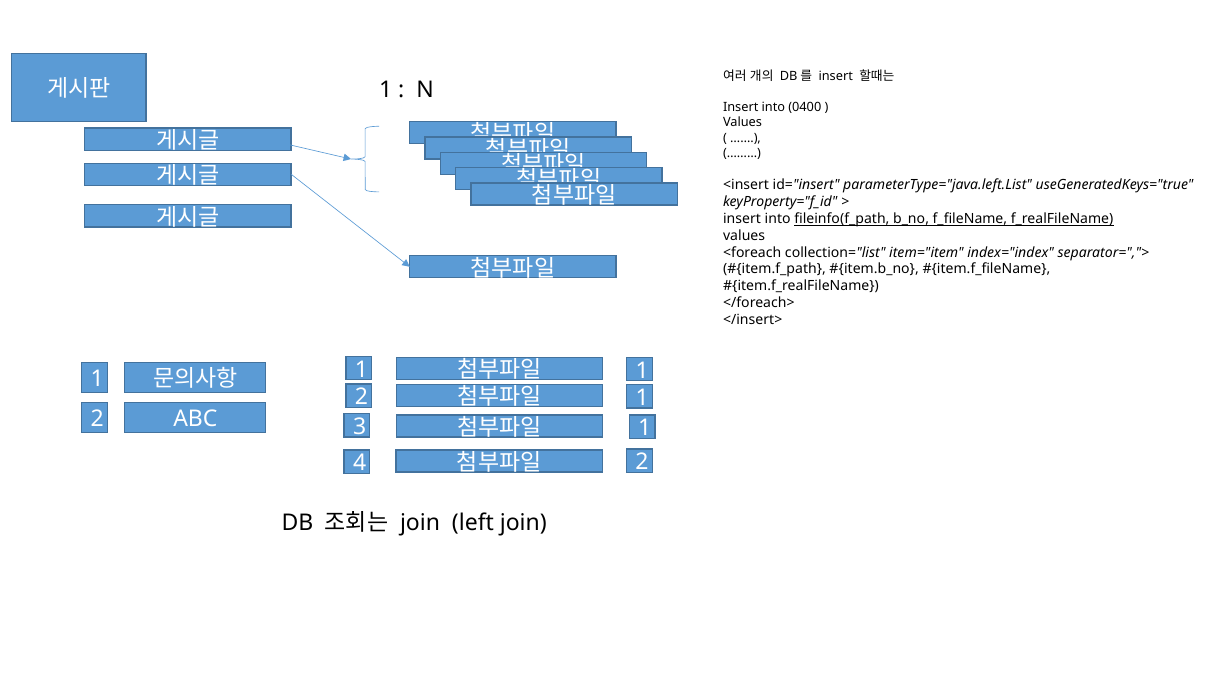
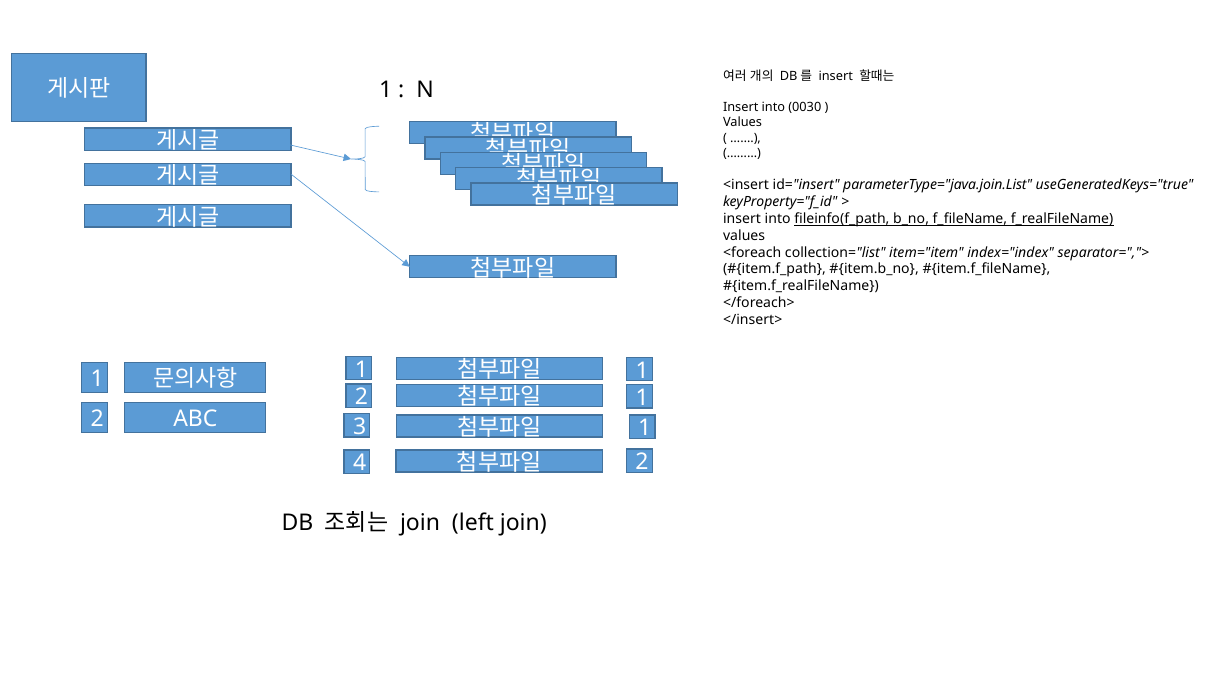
0400: 0400 -> 0030 (805, 107)
parameterType="java.left.List: parameterType="java.left.List -> parameterType="java.join.List (938, 185)
